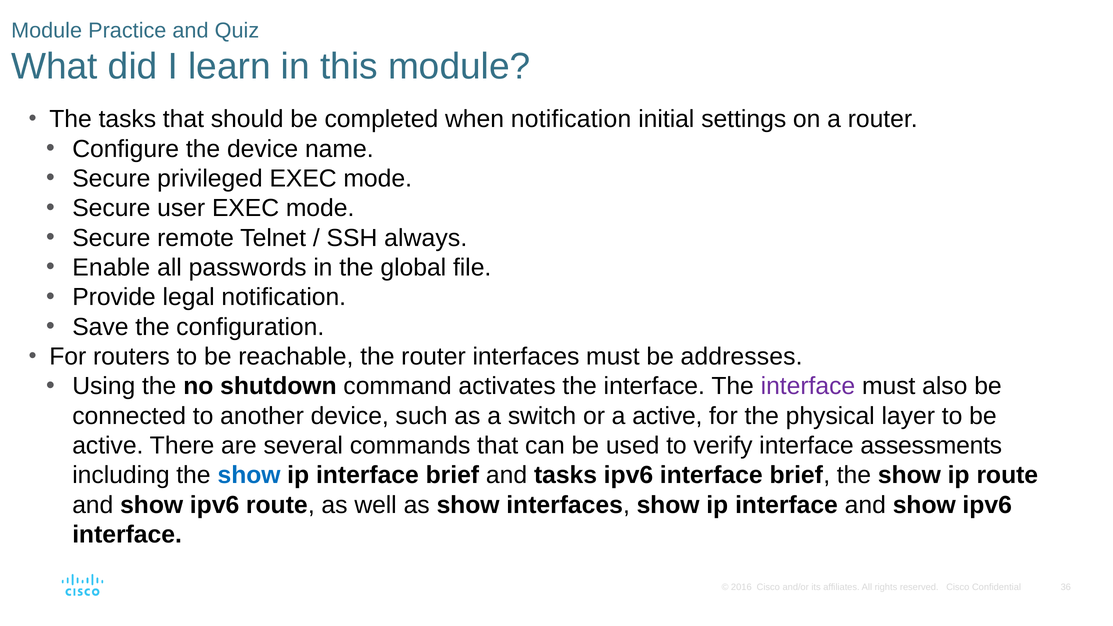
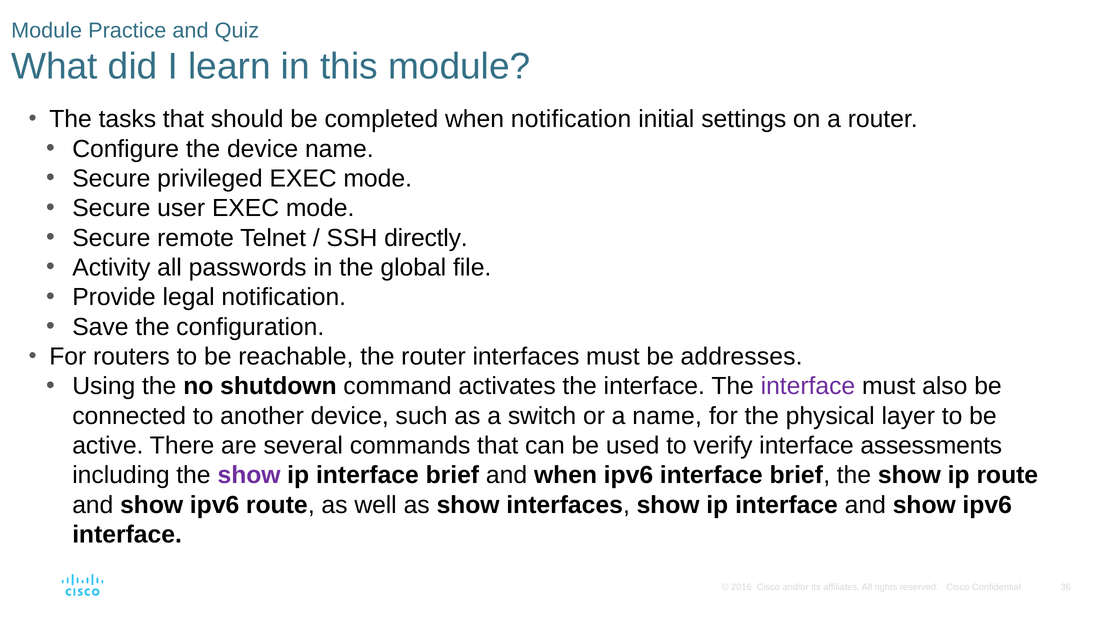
always: always -> directly (426, 238)
Enable: Enable -> Activity (111, 268)
a active: active -> name (667, 416)
show colour: blue -> purple (249, 475)
and tasks: tasks -> when (566, 475)
